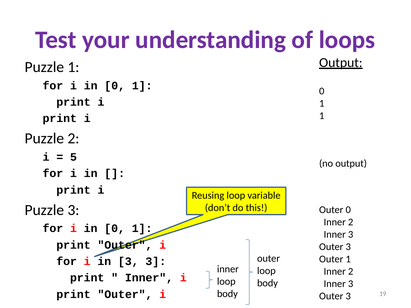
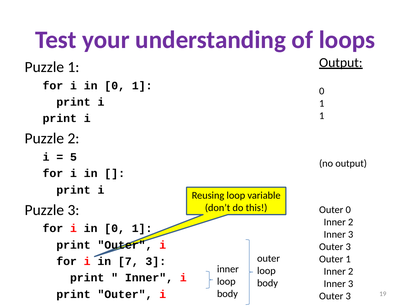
in 3: 3 -> 7 (128, 262)
